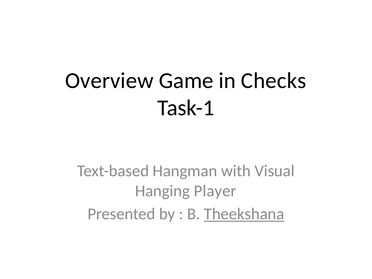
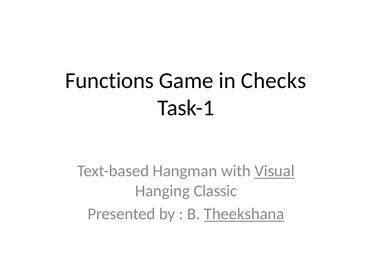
Overview: Overview -> Functions (109, 81)
Visual underline: none -> present (275, 171)
Player: Player -> Classic (215, 191)
